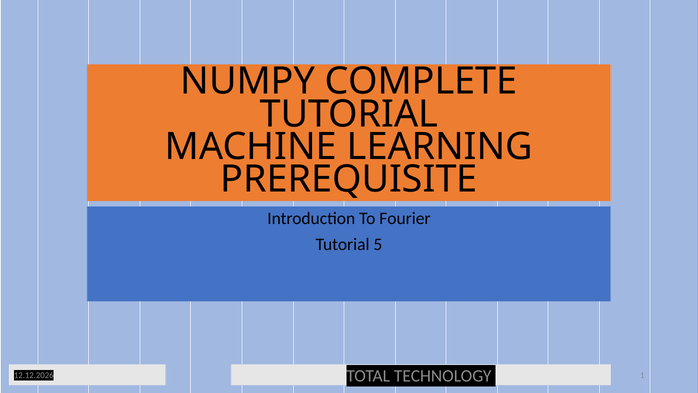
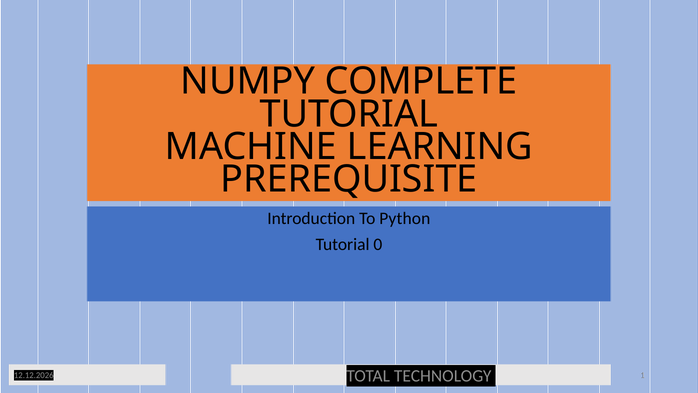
Fourier: Fourier -> Python (405, 218)
5: 5 -> 0 (378, 244)
